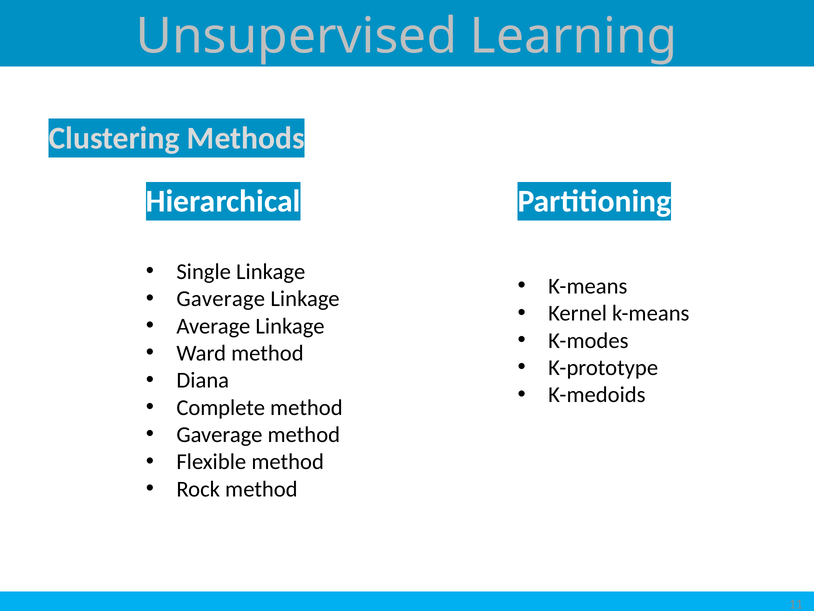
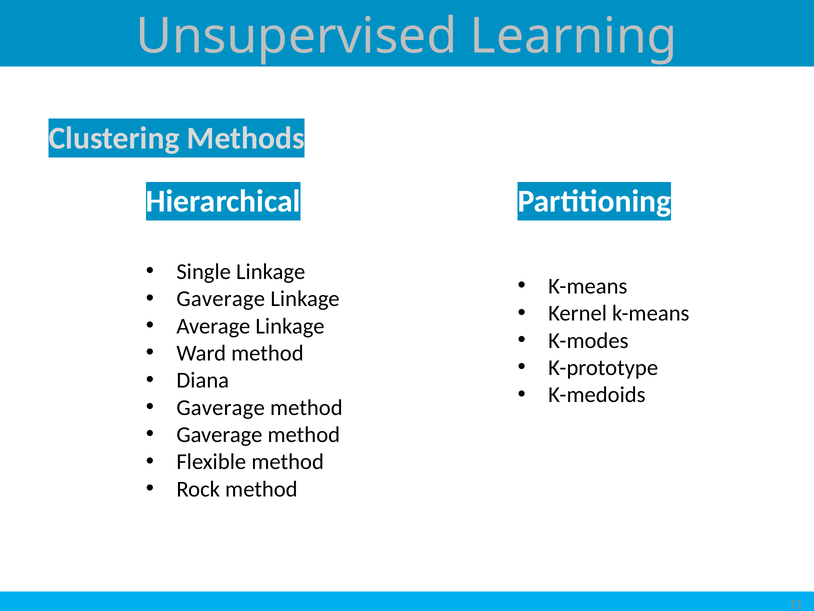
Complete: Complete -> Gaverage (221, 407)
